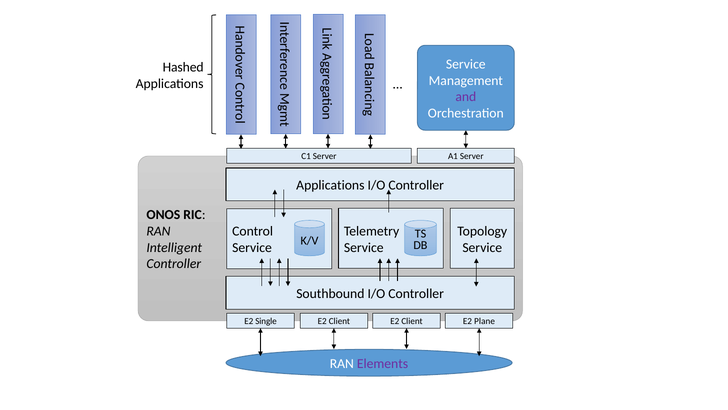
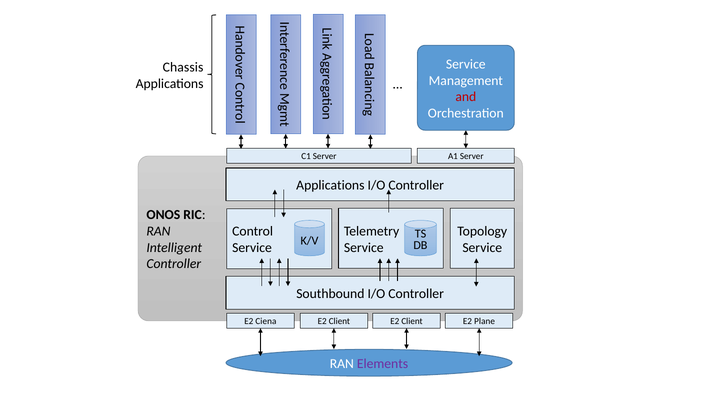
Hashed: Hashed -> Chassis (183, 67)
and colour: purple -> red (466, 97)
Single: Single -> Ciena (266, 321)
